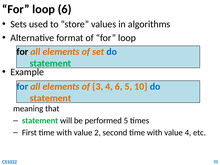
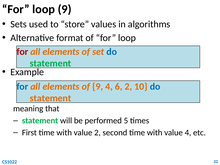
loop 6: 6 -> 9 (65, 9)
for colour: black -> red (22, 52)
of 3: 3 -> 9 (98, 86)
6 5: 5 -> 2 (128, 86)
